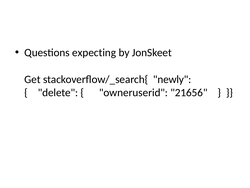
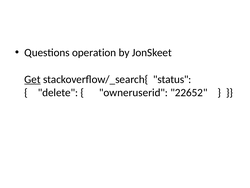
expecting: expecting -> operation (94, 52)
Get underline: none -> present (32, 79)
newly: newly -> status (172, 79)
21656: 21656 -> 22652 (189, 92)
